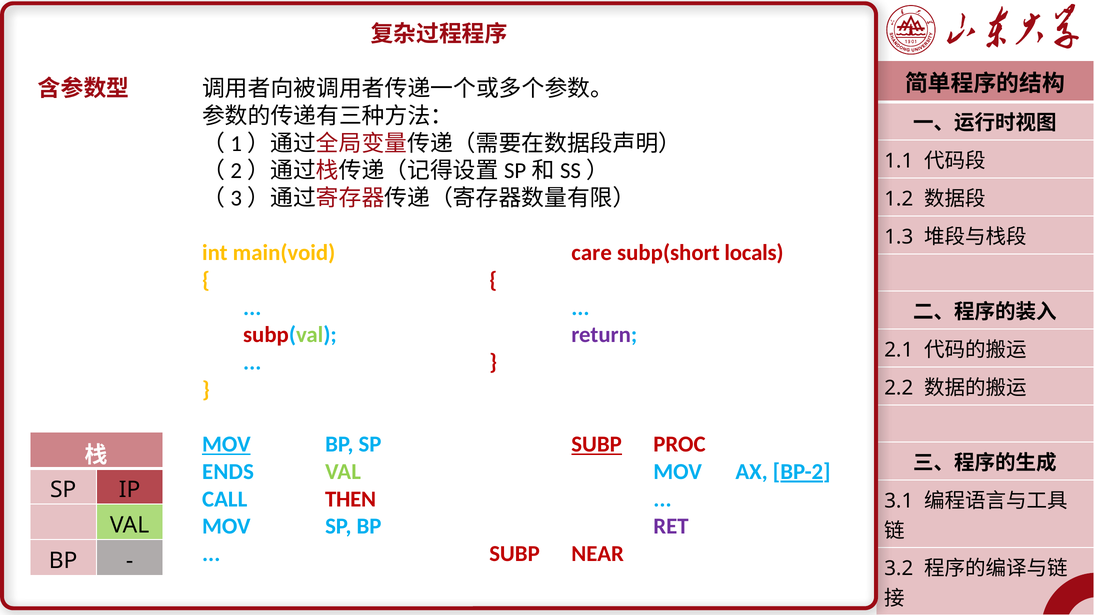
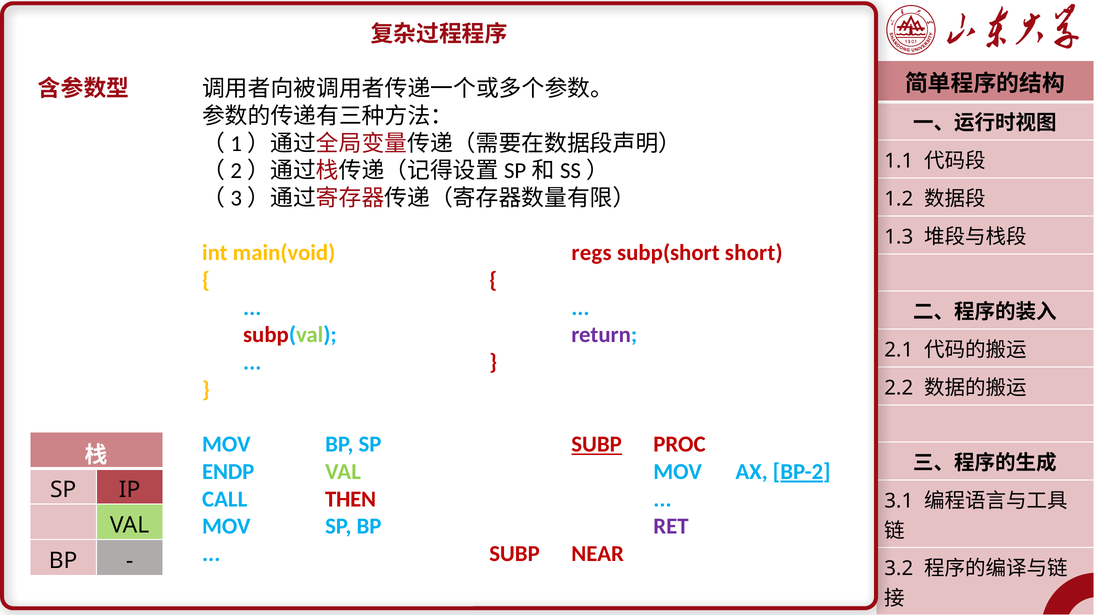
care: care -> regs (592, 253)
locals: locals -> short (754, 253)
MOV underline: present -> none (226, 445)
ENDS: ENDS -> ENDP (228, 472)
